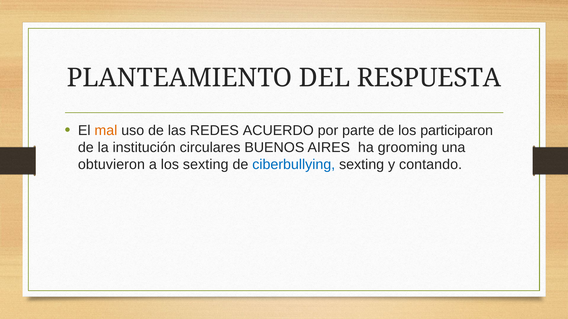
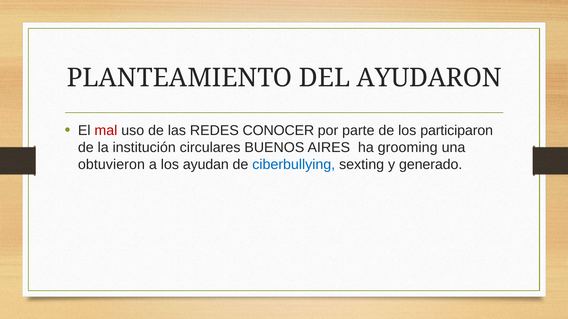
RESPUESTA: RESPUESTA -> AYUDARON (429, 78)
mal colour: orange -> red (106, 131)
ACUERDO: ACUERDO -> CONOCER (278, 131)
los sexting: sexting -> ayudan (206, 165)
contando: contando -> generado (431, 165)
